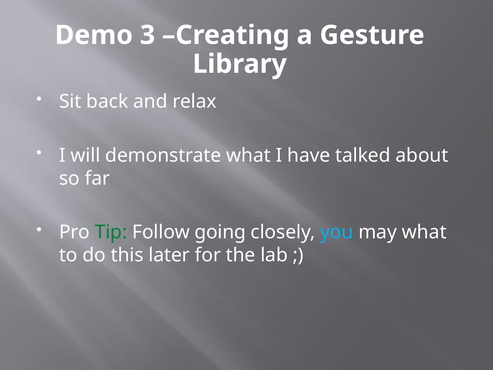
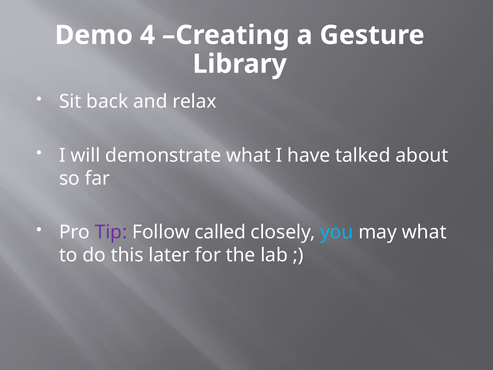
3: 3 -> 4 (148, 35)
Tip colour: green -> purple (111, 232)
going: going -> called (220, 232)
